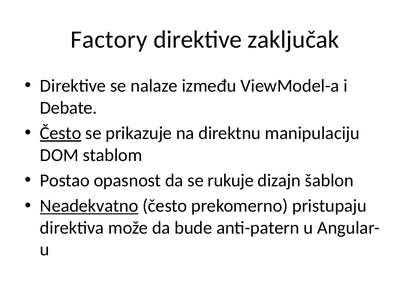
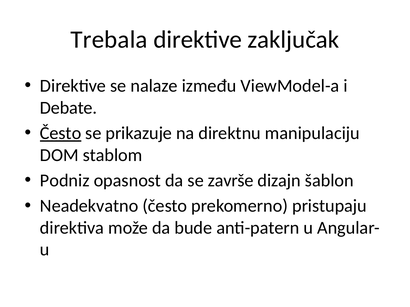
Factory: Factory -> Trebala (109, 40)
Postao: Postao -> Podniz (65, 181)
rukuje: rukuje -> završe (231, 181)
Neadekvatno underline: present -> none (89, 206)
